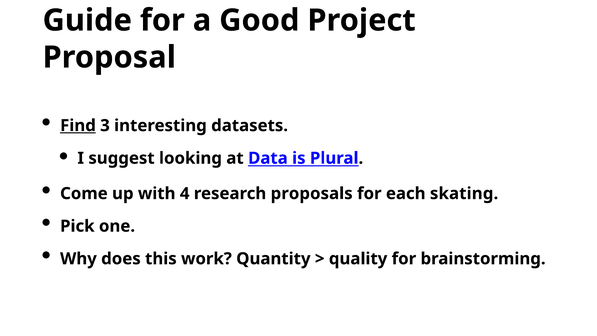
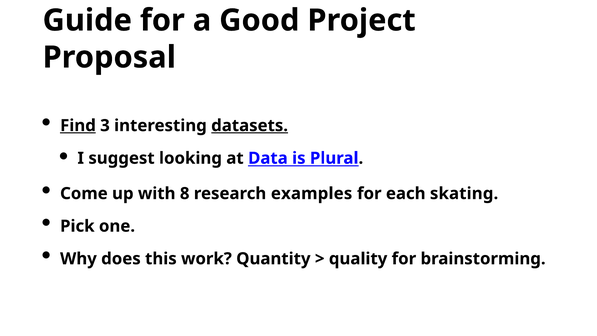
datasets underline: none -> present (250, 126)
4: 4 -> 8 (185, 193)
proposals: proposals -> examples (312, 193)
